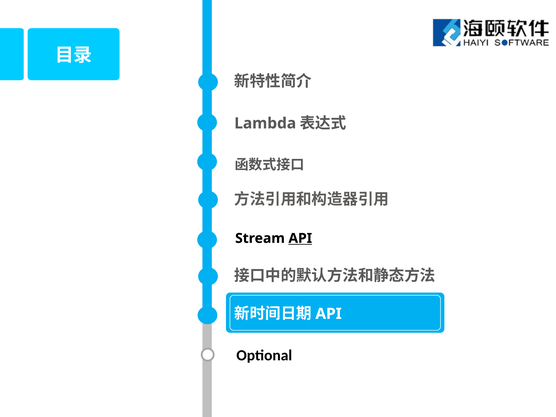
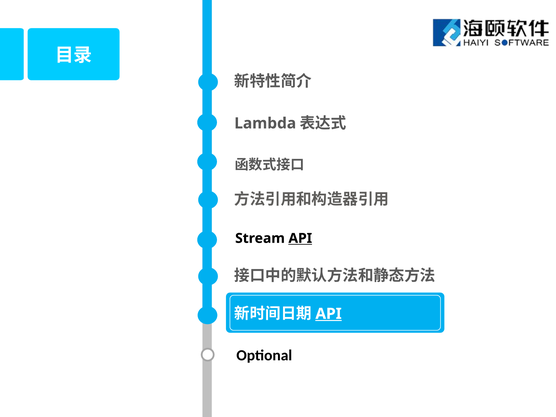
API underline: none -> present (329, 314)
